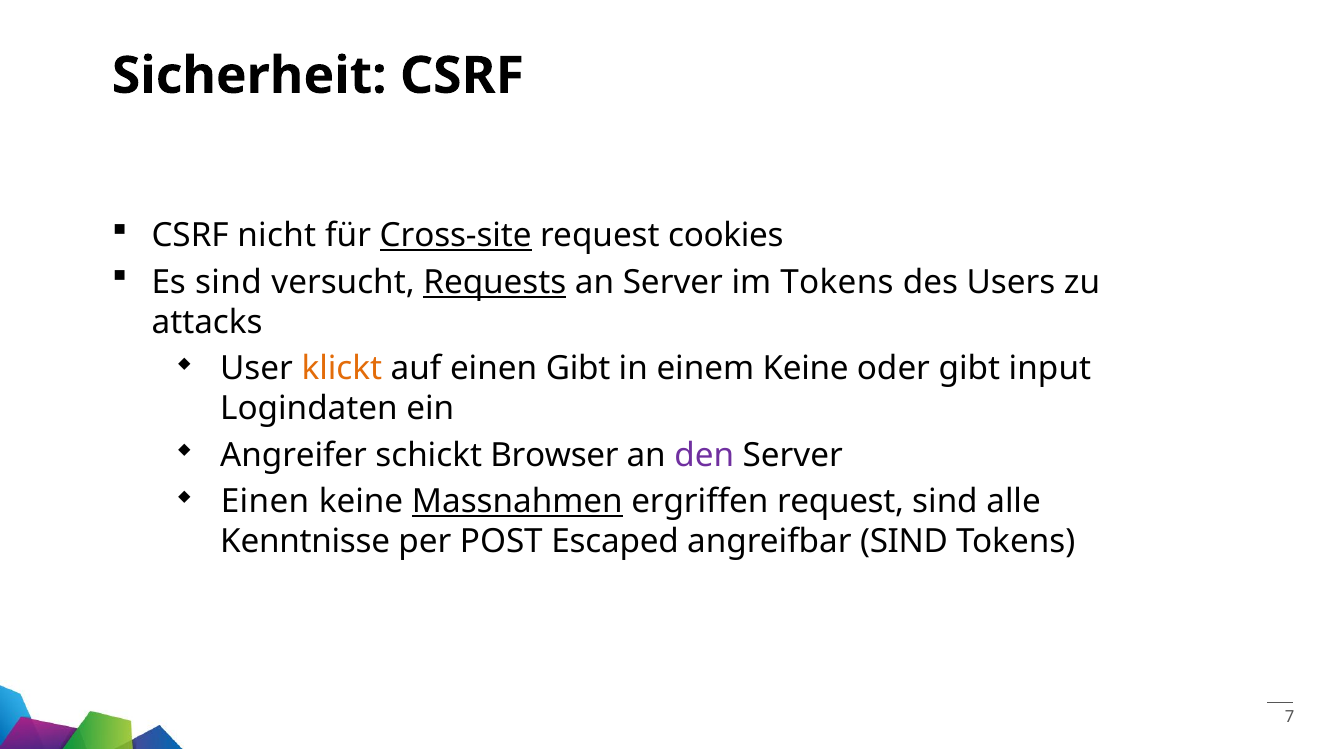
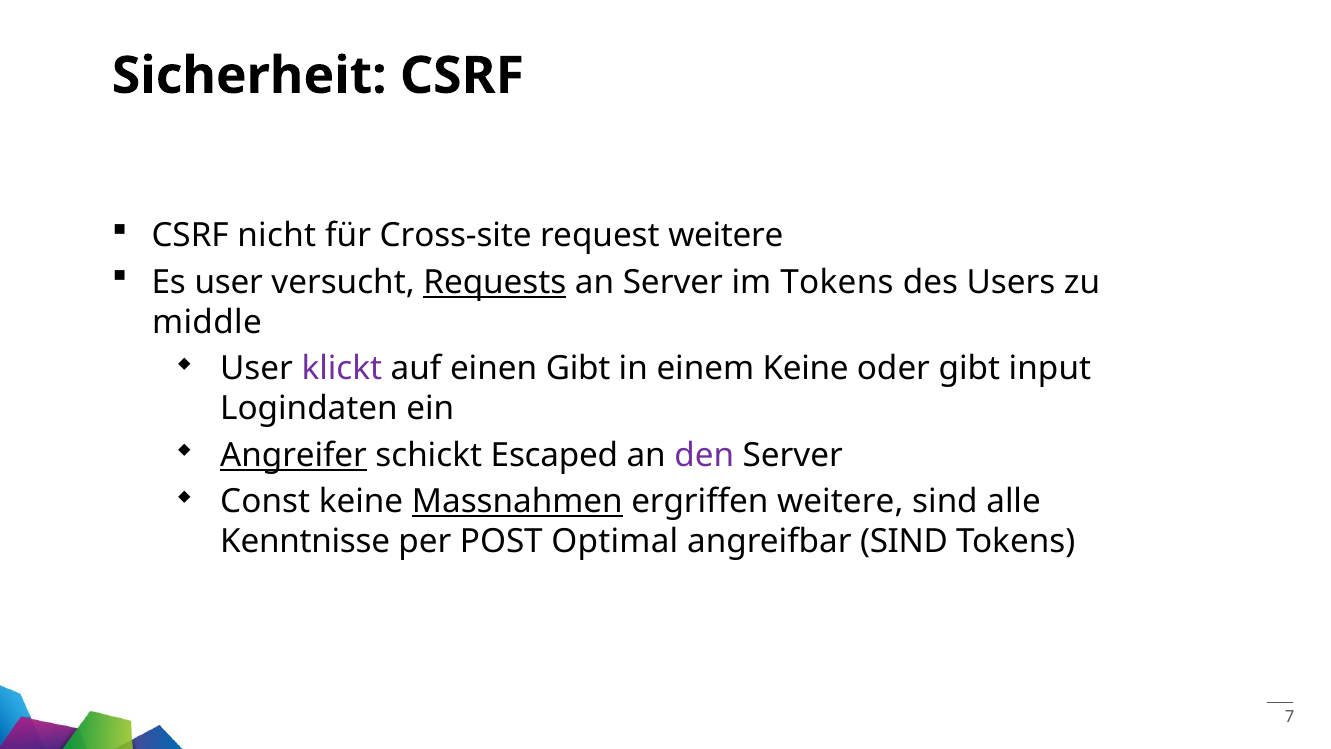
Cross-site underline: present -> none (456, 236)
request cookies: cookies -> weitere (726, 236)
Es sind: sind -> user (229, 282)
attacks: attacks -> middle (207, 322)
klickt colour: orange -> purple (342, 369)
Angreifer underline: none -> present (294, 455)
Browser: Browser -> Escaped (554, 455)
Einen: Einen -> Const (265, 502)
ergriffen request: request -> weitere (840, 502)
Escaped: Escaped -> Optimal (615, 542)
